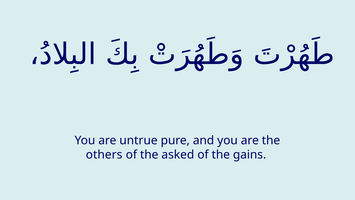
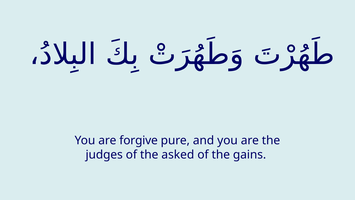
untrue: untrue -> forgive (139, 140)
others: others -> judges (104, 154)
